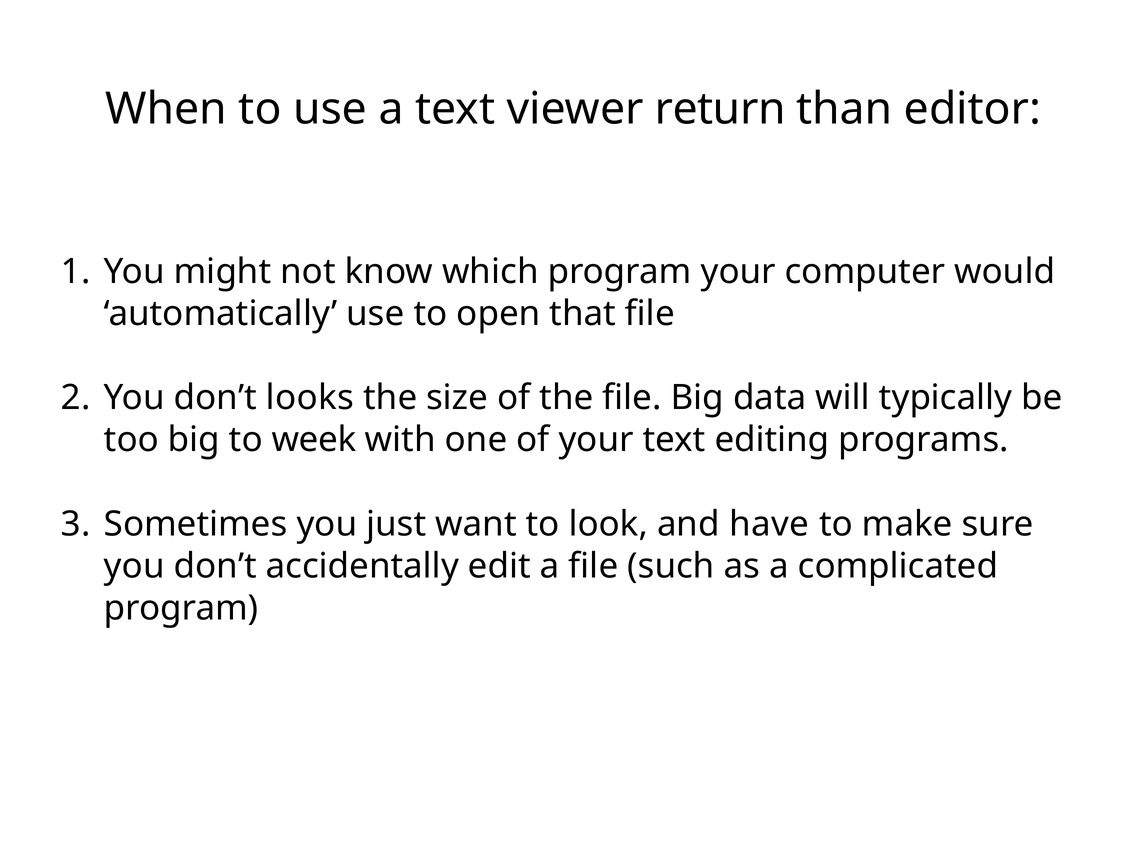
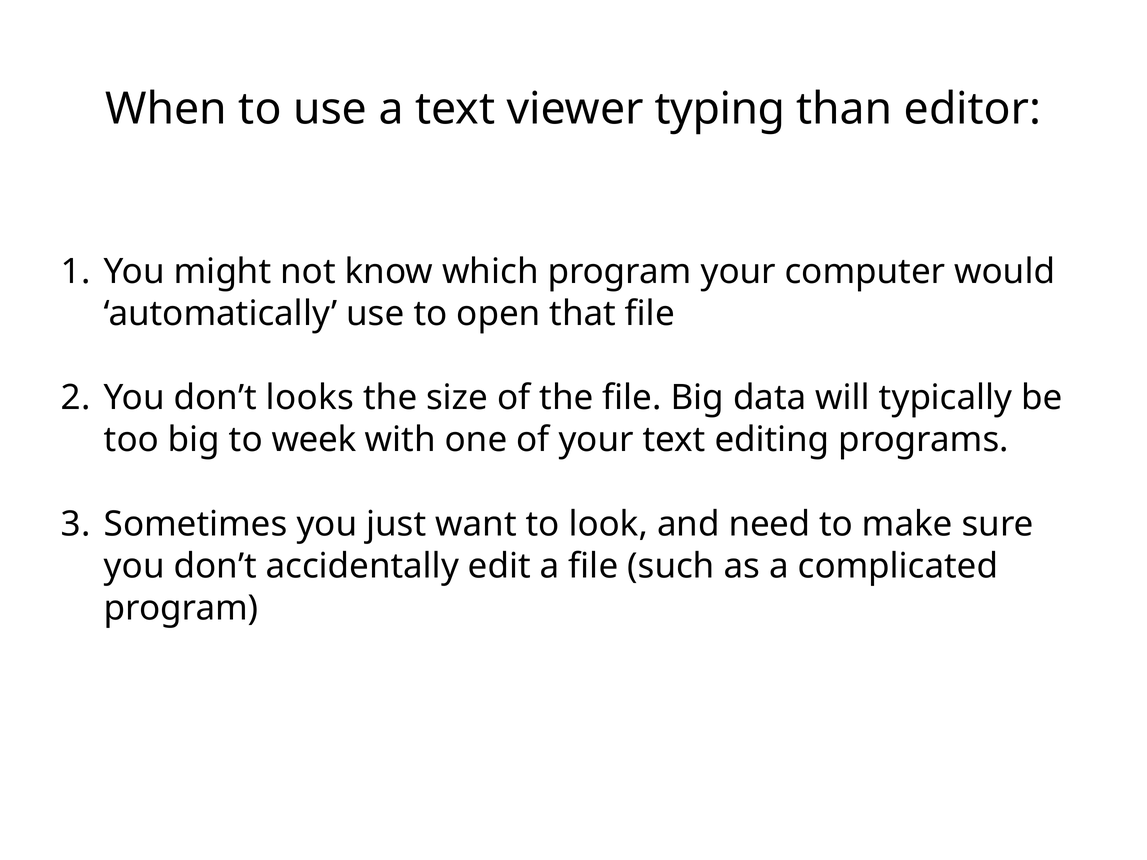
return: return -> typing (720, 109)
have: have -> need (770, 524)
